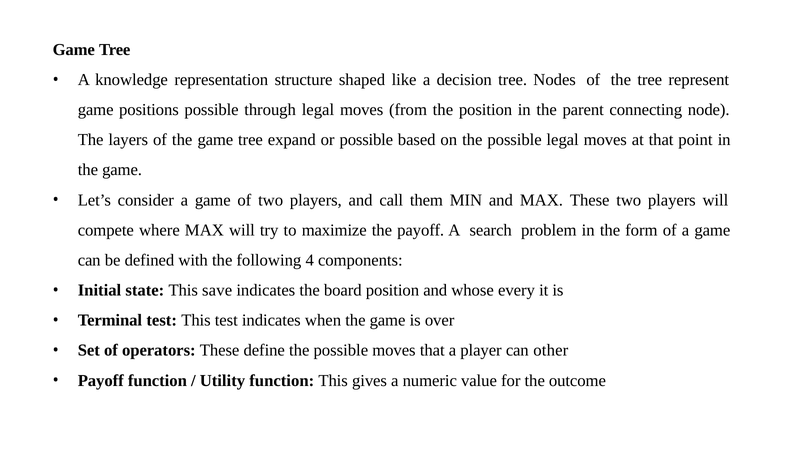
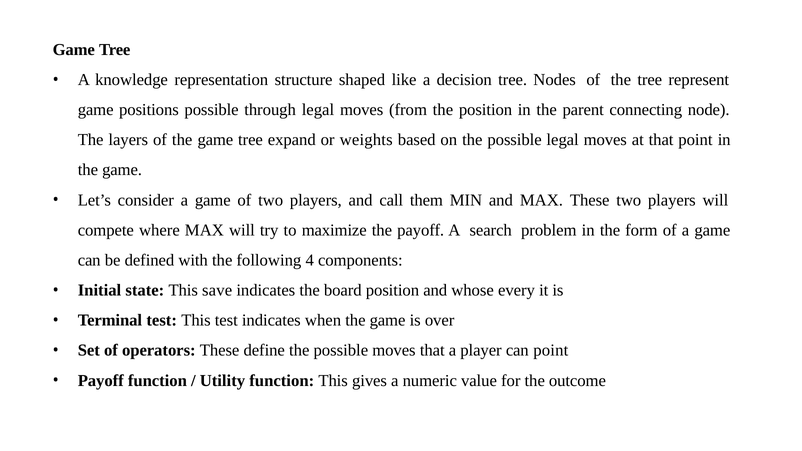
or possible: possible -> weights (366, 140)
can other: other -> point (551, 351)
